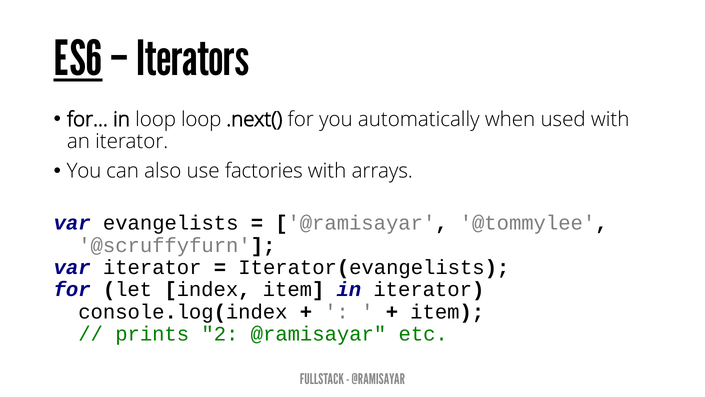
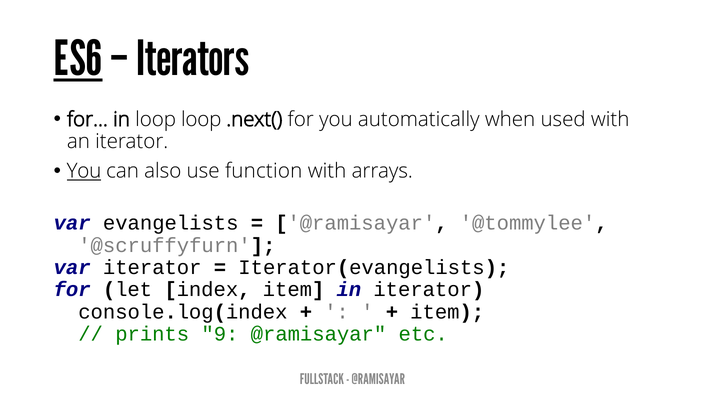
You underline: none -> present (84, 171)
factories: factories -> function (264, 171)
2: 2 -> 9 (220, 334)
